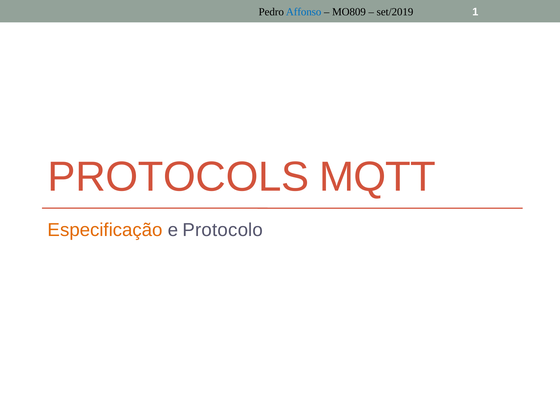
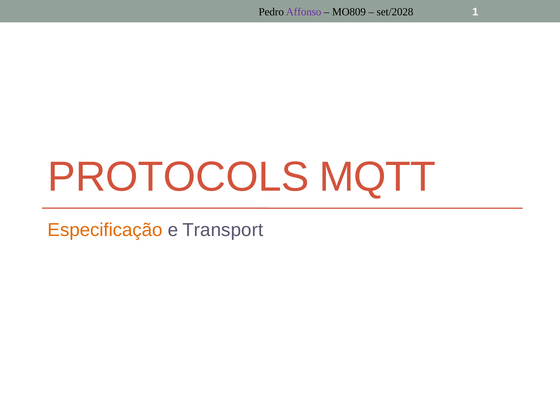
Affonso colour: blue -> purple (304, 12)
set/2019: set/2019 -> set/2028 (395, 12)
Protocolo: Protocolo -> Transport (223, 230)
